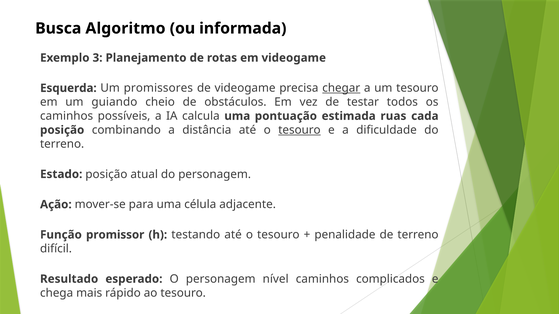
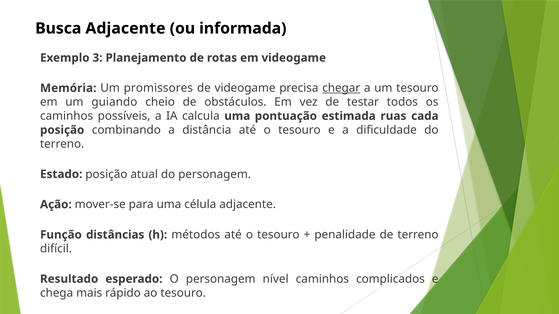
Busca Algoritmo: Algoritmo -> Adjacente (125, 28)
Esquerda: Esquerda -> Memória (68, 88)
tesouro underline: present -> none (299, 130)
promissor: promissor -> distâncias (115, 235)
testando: testando -> métodos (196, 235)
